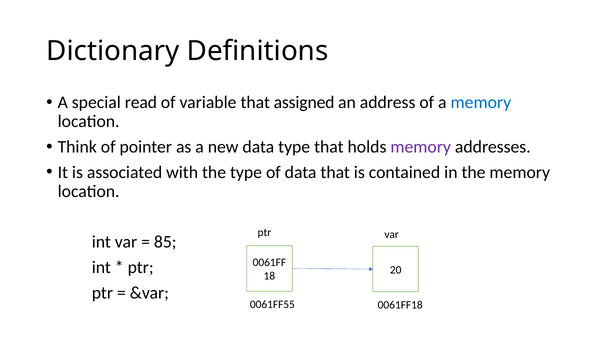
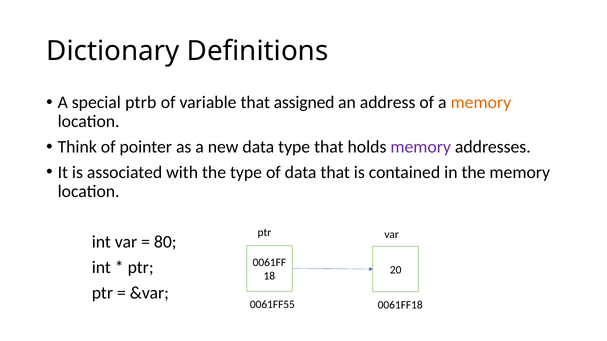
read: read -> ptrb (141, 103)
memory colour: blue -> orange (481, 103)
85: 85 -> 80 (165, 242)
